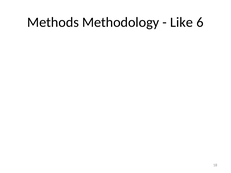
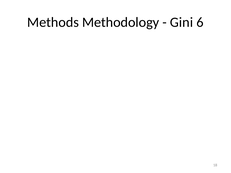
Like: Like -> Gini (182, 22)
